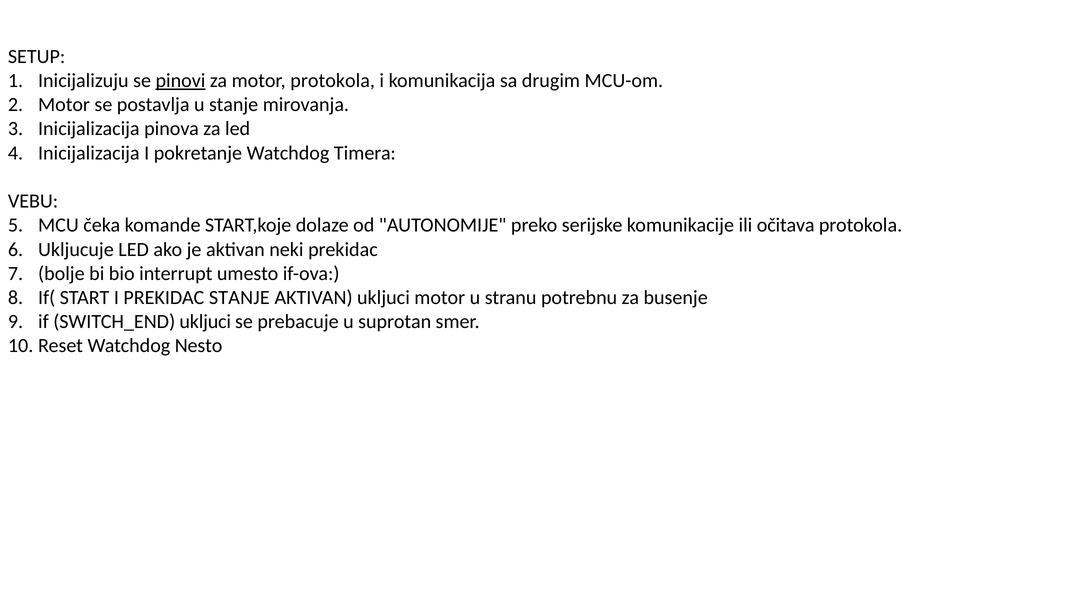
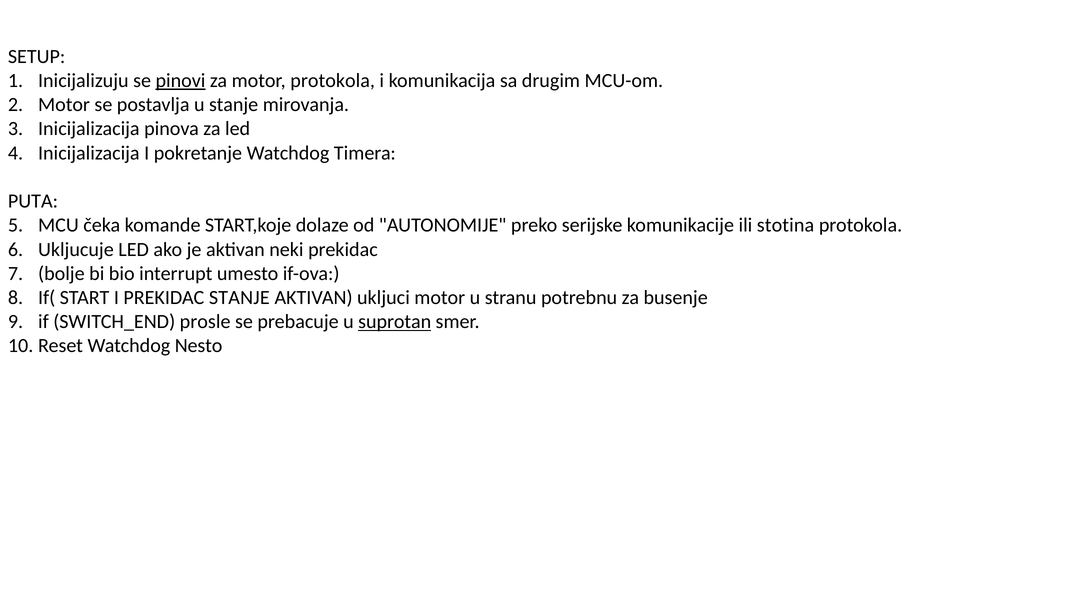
VEBU: VEBU -> PUTA (33, 201)
očitava: očitava -> stotina (786, 225)
SWITCH_END ukljuci: ukljuci -> prosle (205, 322)
suprotan underline: none -> present (395, 322)
